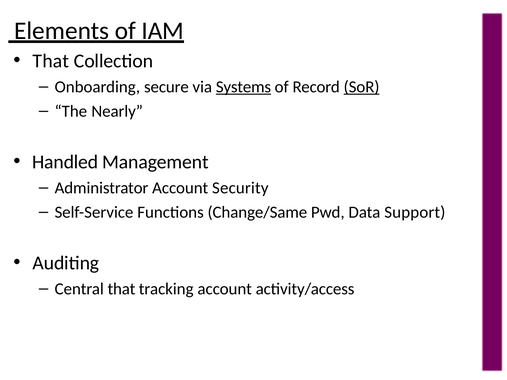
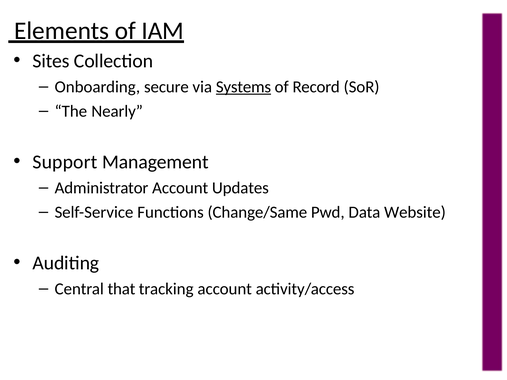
That: That -> Sites (51, 61)
SoR underline: present -> none (362, 87)
Handled: Handled -> Support (65, 162)
Security: Security -> Updates (240, 188)
Support: Support -> Website (415, 212)
